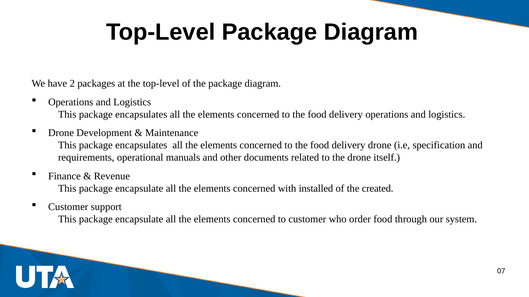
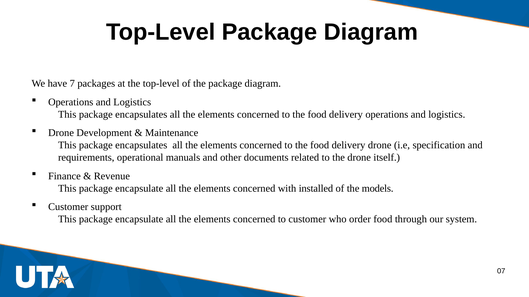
2: 2 -> 7 (72, 84)
created: created -> models (378, 189)
